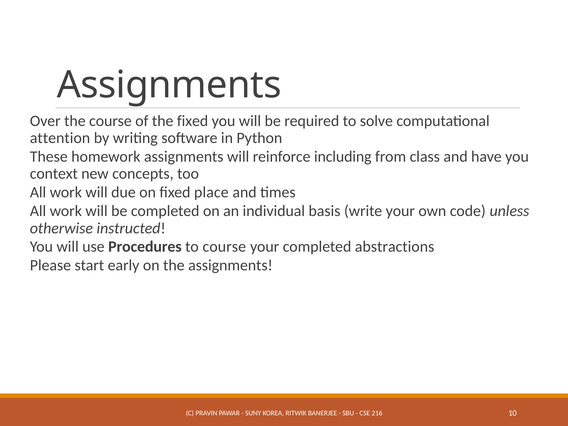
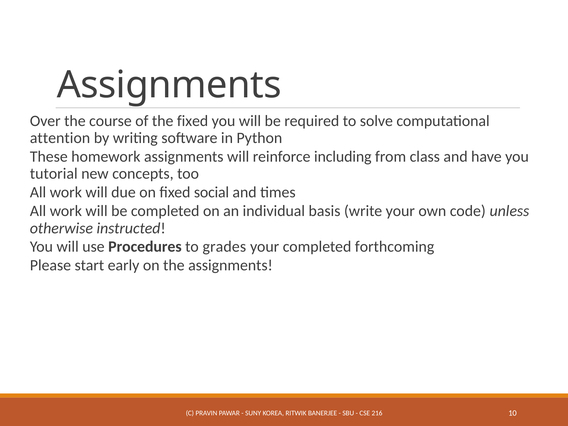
context: context -> tutorial (54, 174)
place: place -> social (212, 192)
to course: course -> grades (224, 247)
abstractions: abstractions -> forthcoming (395, 247)
